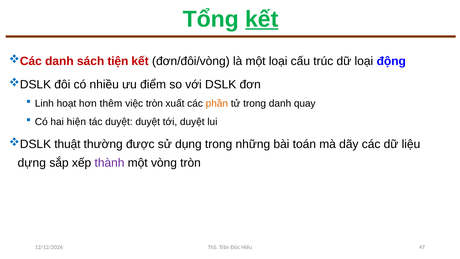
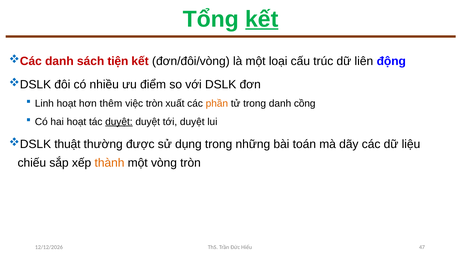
dữ loại: loại -> liên (364, 61)
quay: quay -> cồng (305, 104)
hai hiện: hiện -> hoạt (76, 122)
duyệt underline: none -> present (119, 122)
dựng: dựng -> chiếu (32, 163)
thành colour: purple -> orange (110, 163)
